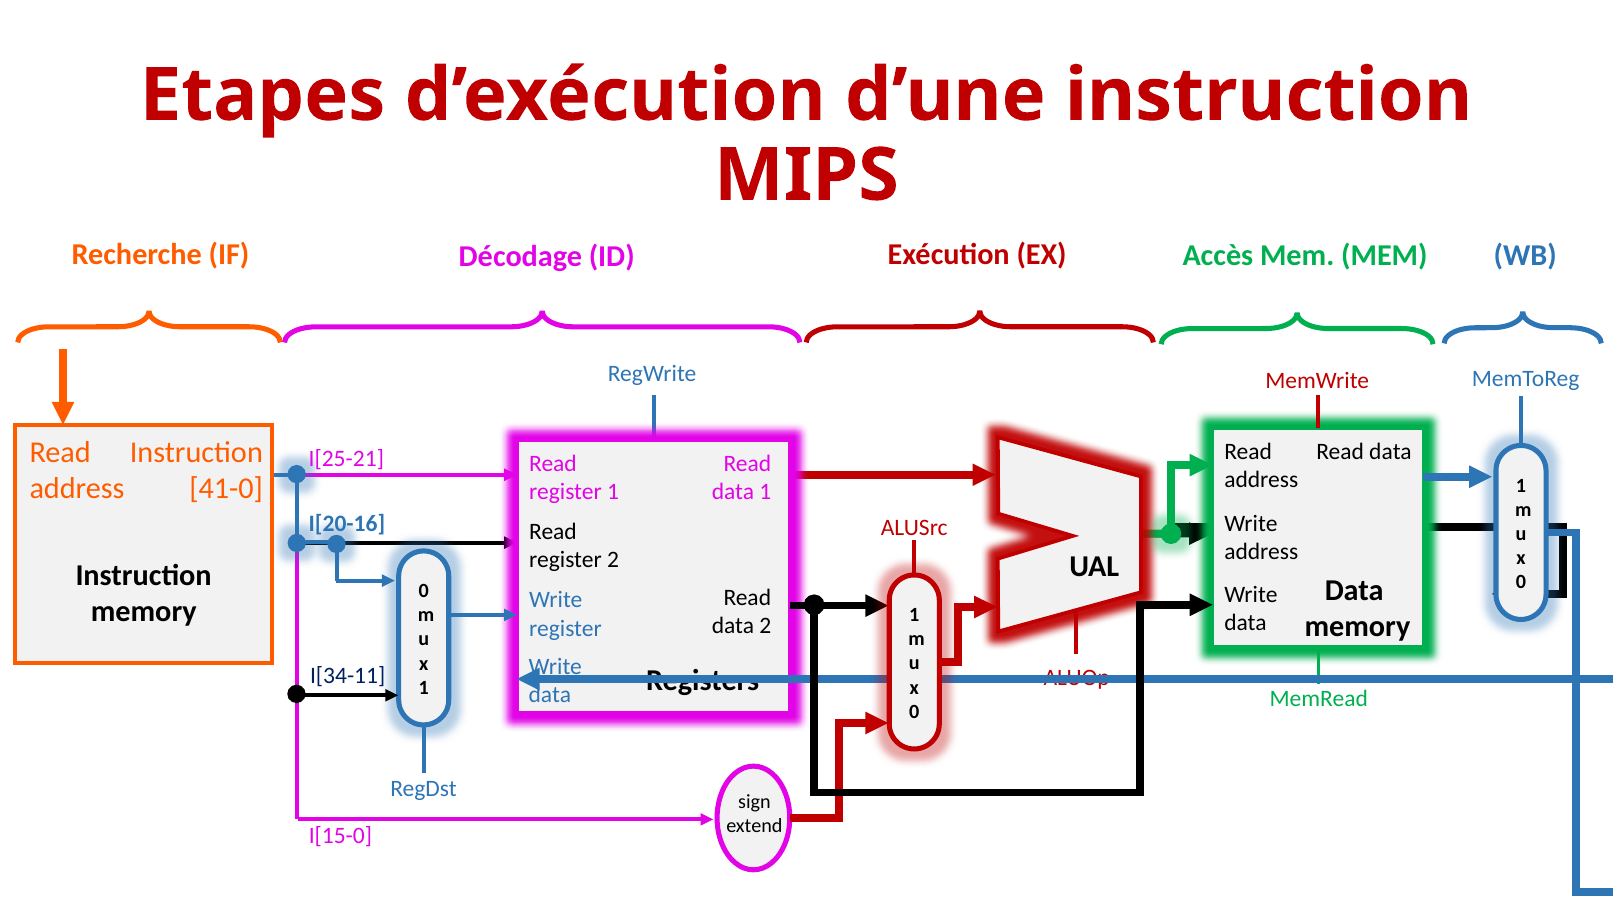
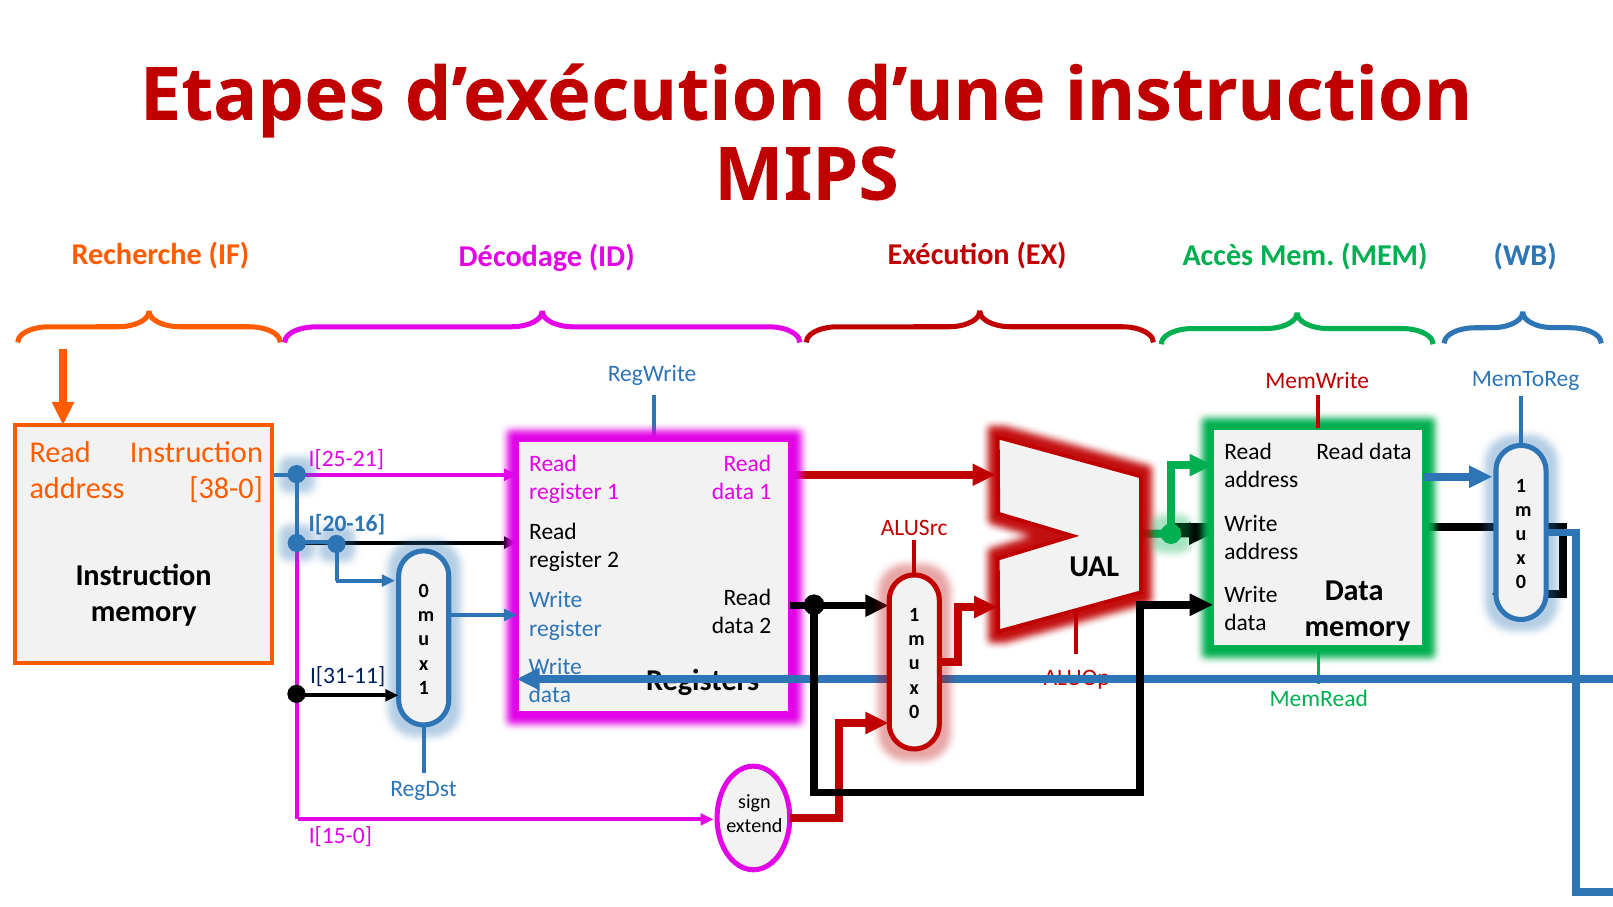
41-0: 41-0 -> 38-0 (226, 489)
I[34-11: I[34-11 -> I[31-11 (348, 676)
